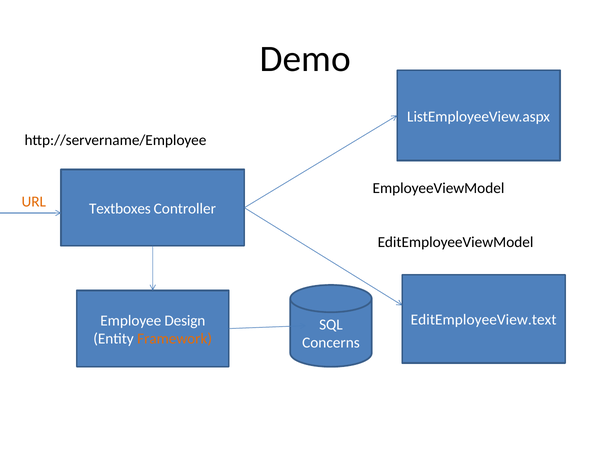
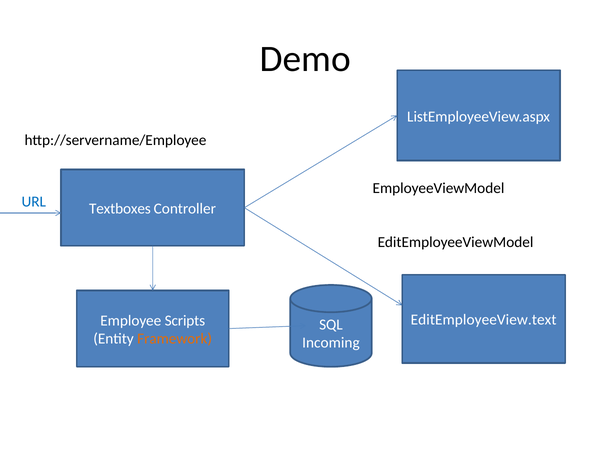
URL colour: orange -> blue (34, 202)
Design: Design -> Scripts (185, 321)
Concerns: Concerns -> Incoming (331, 343)
